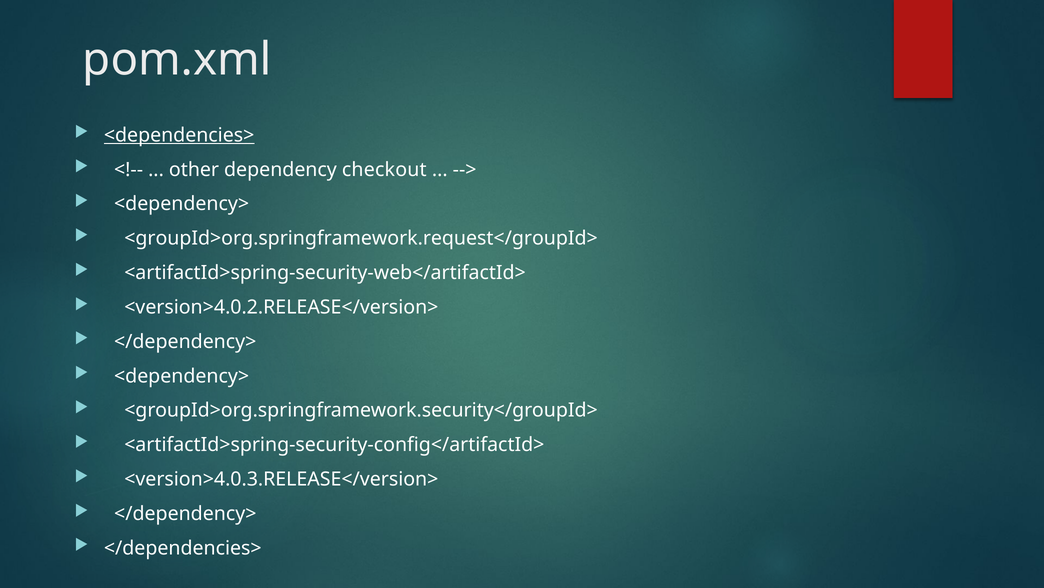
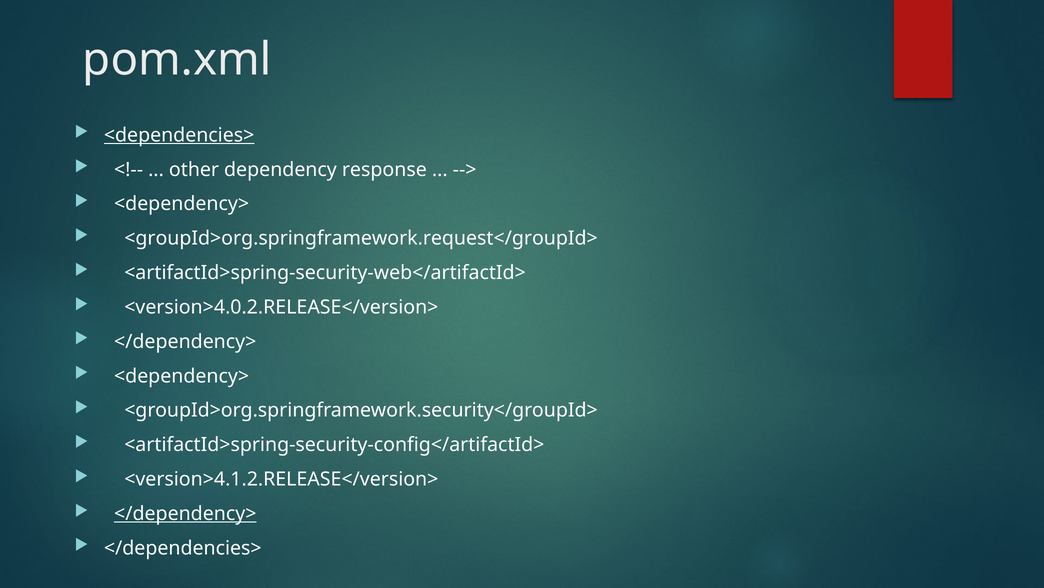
checkout: checkout -> response (384, 169)
<version>4.0.3.RELEASE</version>: <version>4.0.3.RELEASE</version> -> <version>4.1.2.RELEASE</version> (281, 479)
</dependency> underline: none -> present (185, 513)
